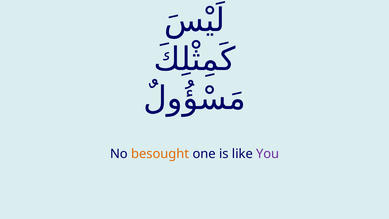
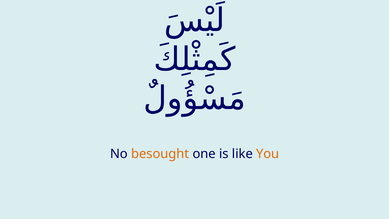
You colour: purple -> orange (268, 154)
